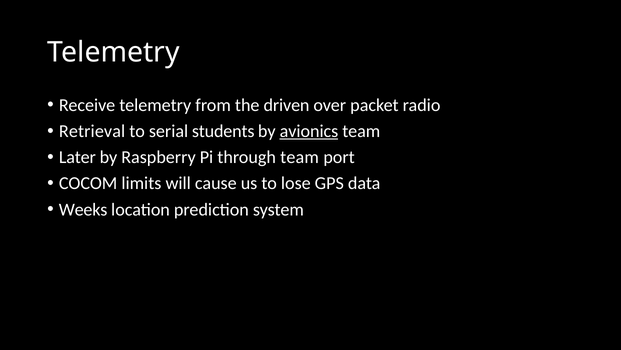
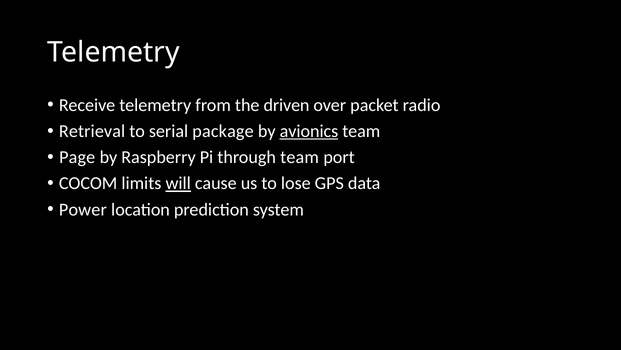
students: students -> package (223, 131)
Later: Later -> Page (77, 157)
will underline: none -> present (178, 183)
Weeks: Weeks -> Power (83, 209)
